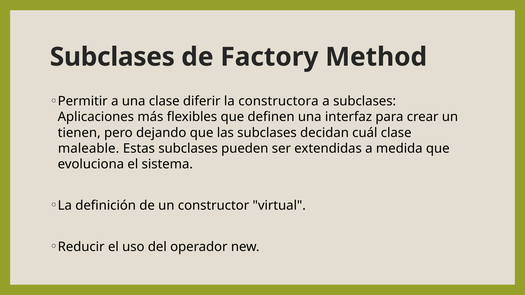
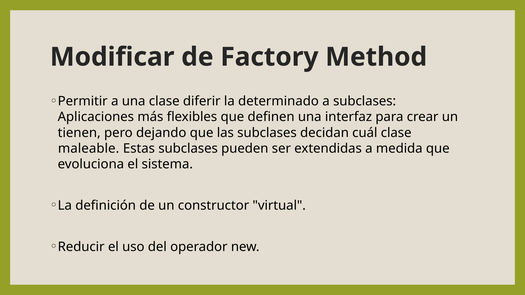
Subclases: Subclases -> Modificar (112, 57)
constructora: constructora -> determinado (279, 101)
